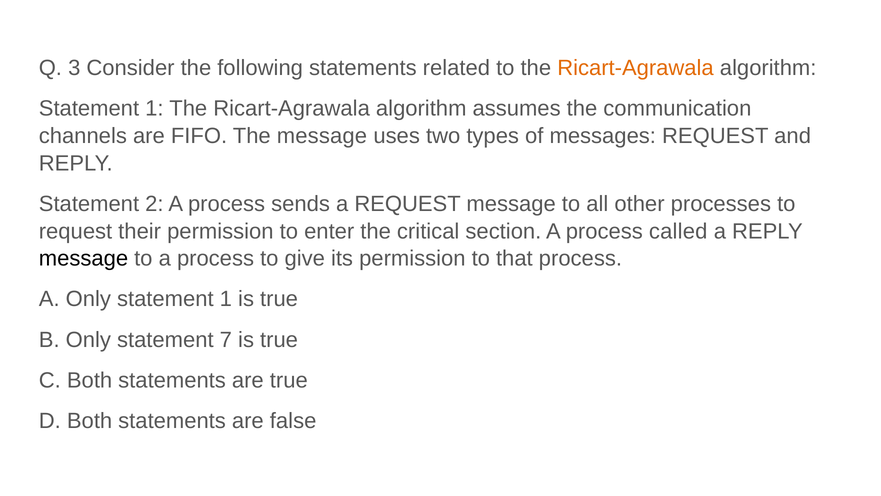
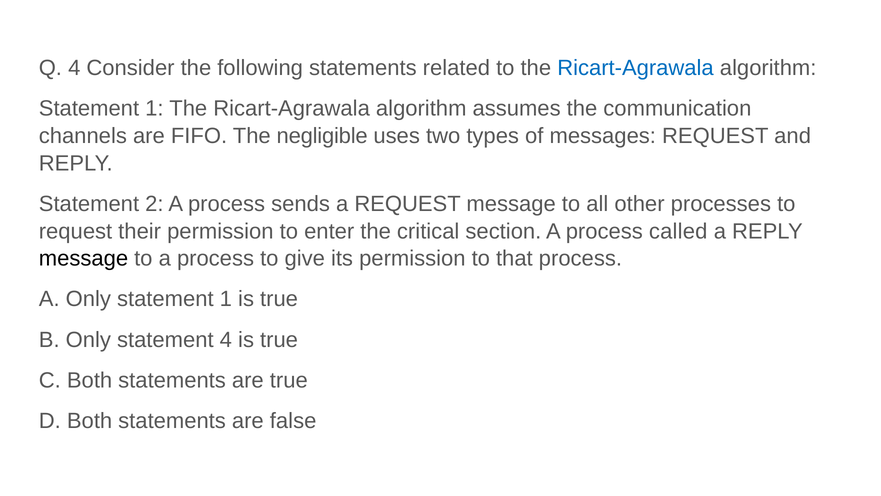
Q 3: 3 -> 4 (74, 68)
Ricart-Agrawala colour: orange -> blue (635, 68)
The message: message -> negligible (322, 136)
statement 7: 7 -> 4 (226, 339)
